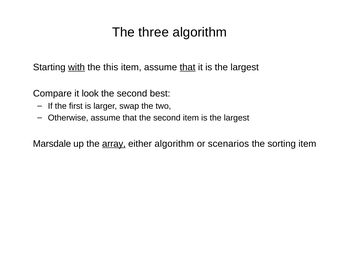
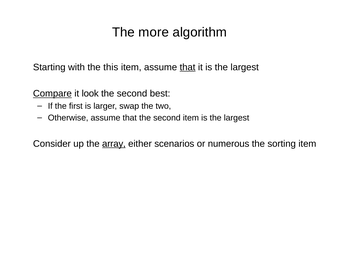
three: three -> more (154, 32)
with underline: present -> none (77, 67)
Compare underline: none -> present (52, 94)
Marsdale: Marsdale -> Consider (52, 144)
either algorithm: algorithm -> scenarios (174, 144)
scenarios: scenarios -> numerous (229, 144)
